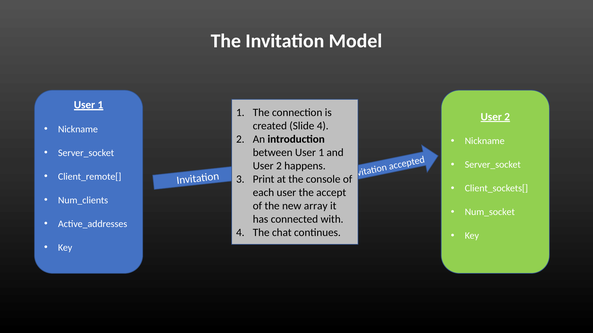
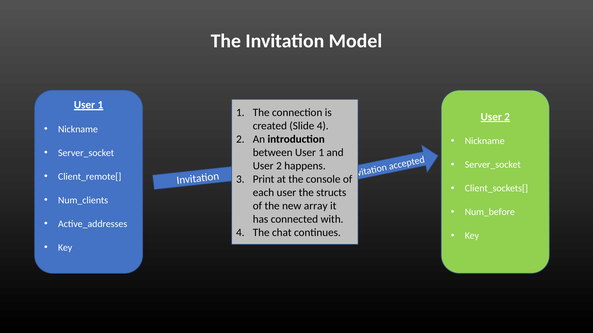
the accept: accept -> structs (331, 193)
Num_socket: Num_socket -> Num_before (490, 212)
